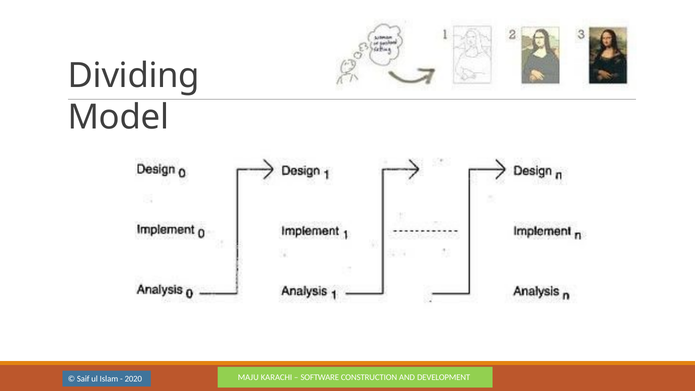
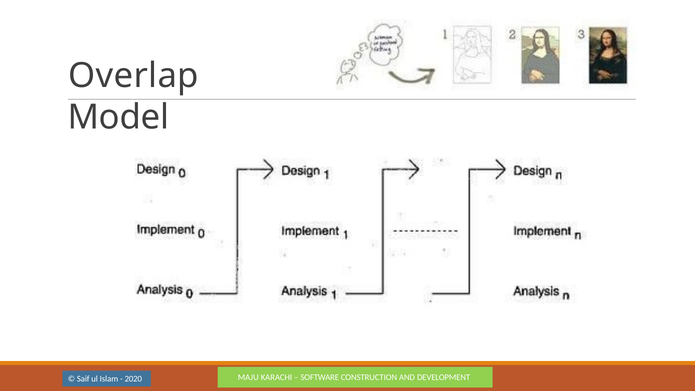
Dividing: Dividing -> Overlap (133, 76)
